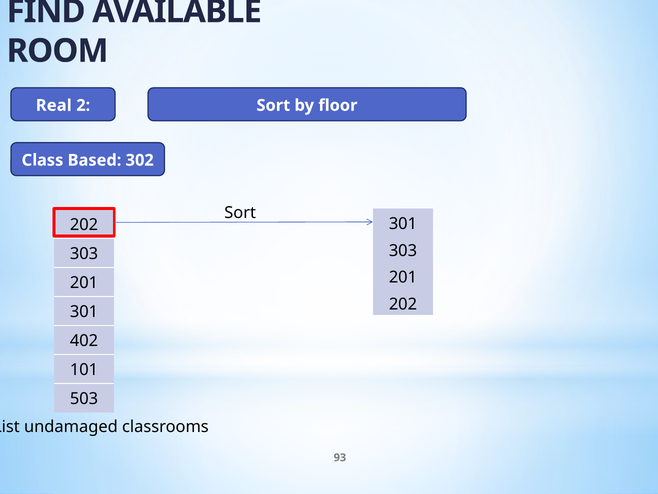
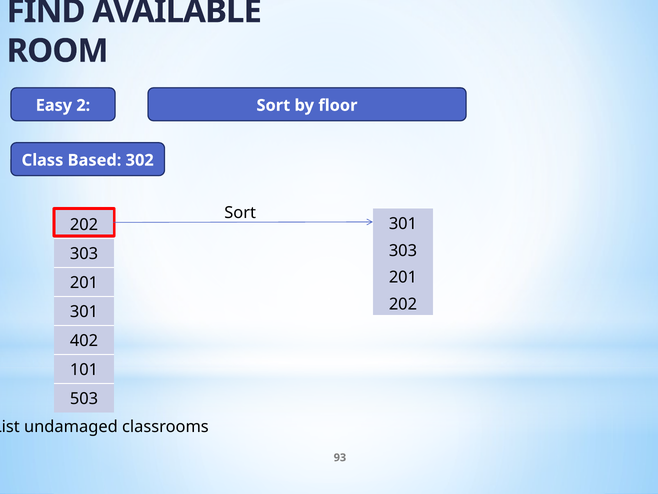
Real: Real -> Easy (54, 105)
